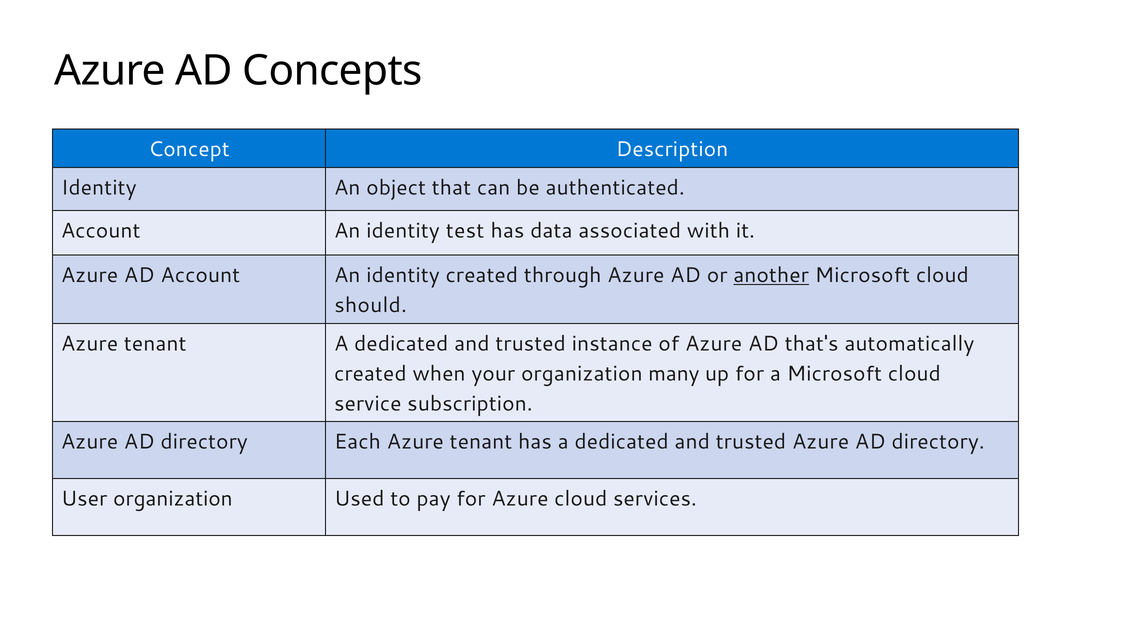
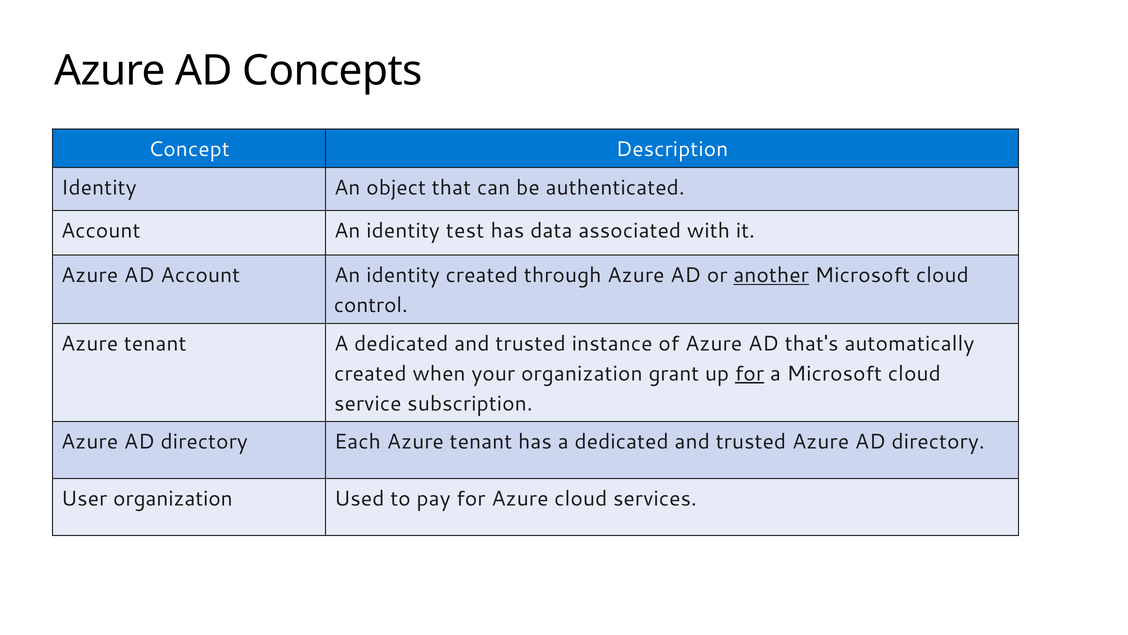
should: should -> control (371, 305)
many: many -> grant (674, 373)
for underline: none -> present (750, 373)
